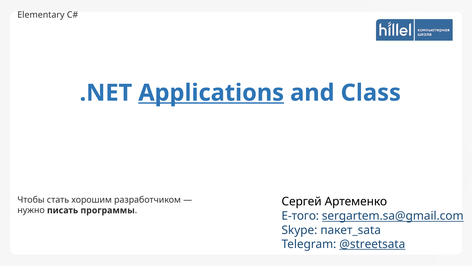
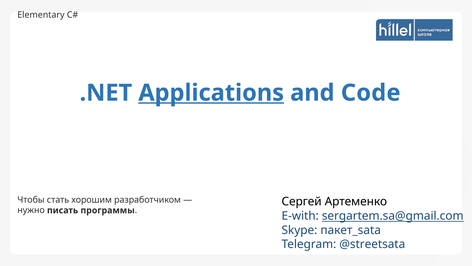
Class: Class -> Code (371, 93)
E-того: E-того -> E-with (300, 216)
@streetsata underline: present -> none (372, 244)
